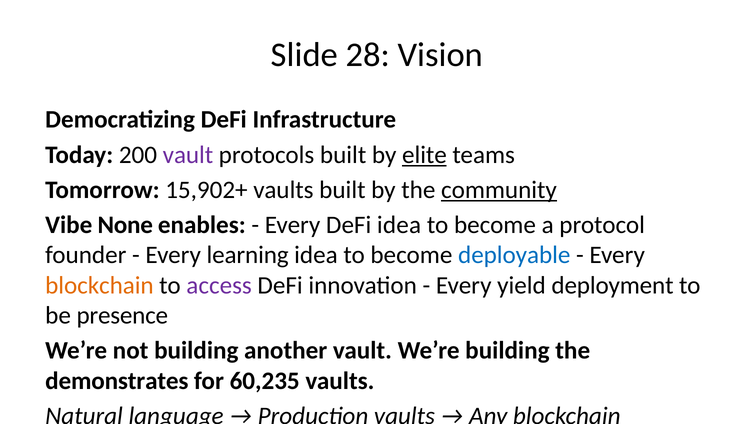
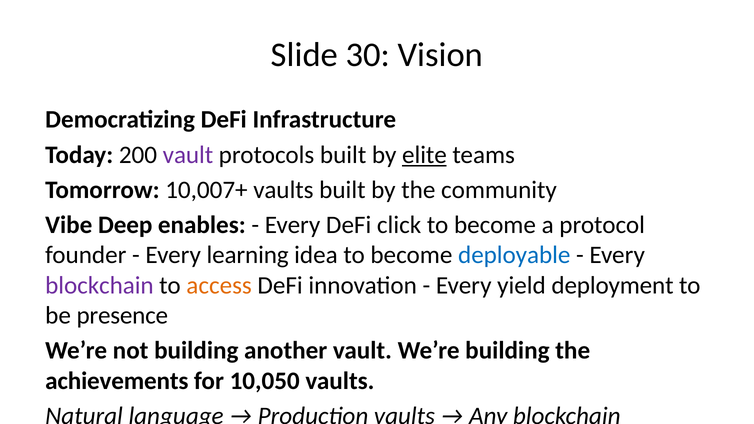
28: 28 -> 30 (368, 55)
15,902+: 15,902+ -> 10,007+ (206, 190)
community underline: present -> none (499, 190)
None: None -> Deep (125, 225)
DeFi idea: idea -> click (399, 225)
blockchain colour: orange -> purple (99, 285)
access colour: purple -> orange (219, 285)
demonstrates: demonstrates -> achievements (117, 381)
60,235: 60,235 -> 10,050 (265, 381)
